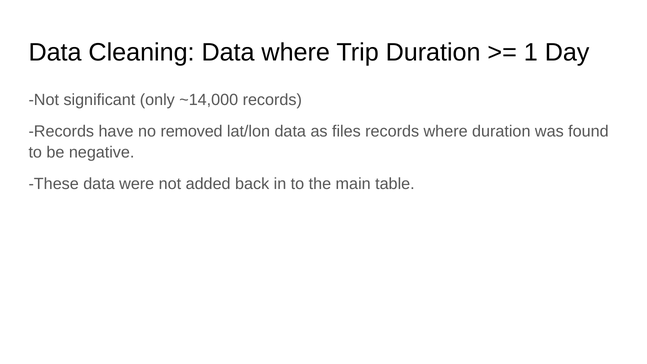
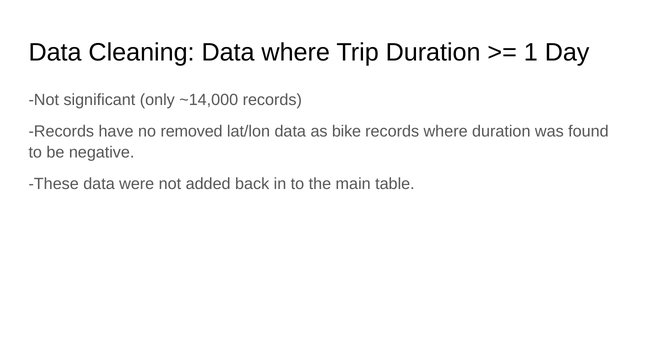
files: files -> bike (346, 132)
